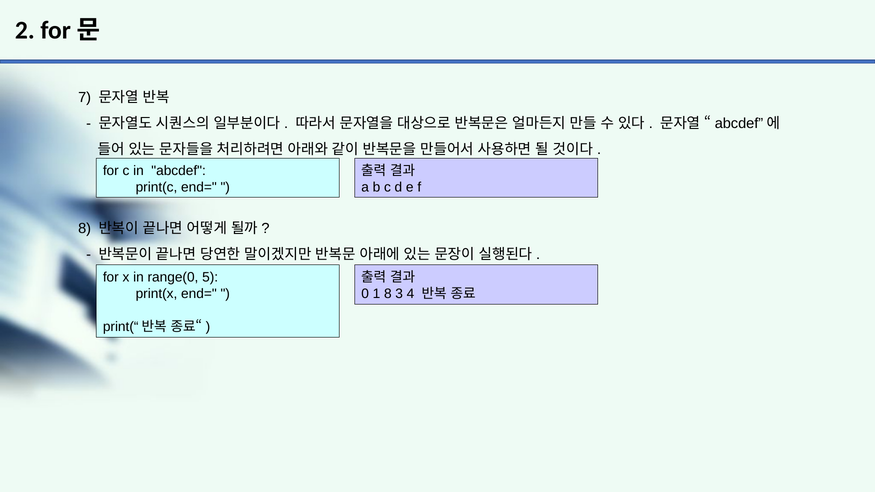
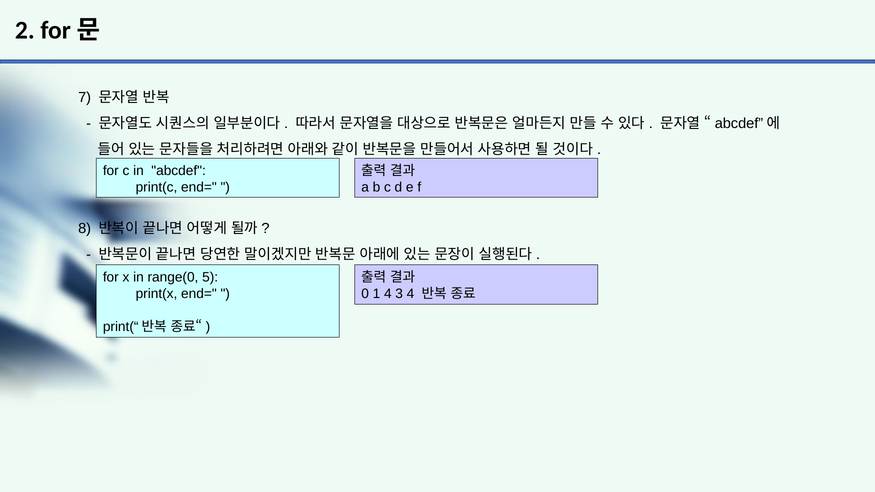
1 8: 8 -> 4 (388, 294)
